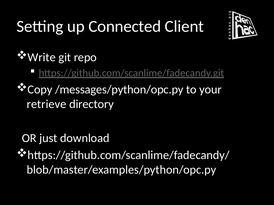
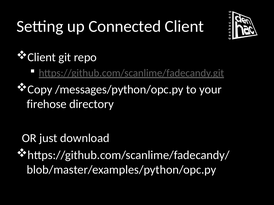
Write: Write -> Client (42, 57)
retrieve: retrieve -> firehose (47, 104)
